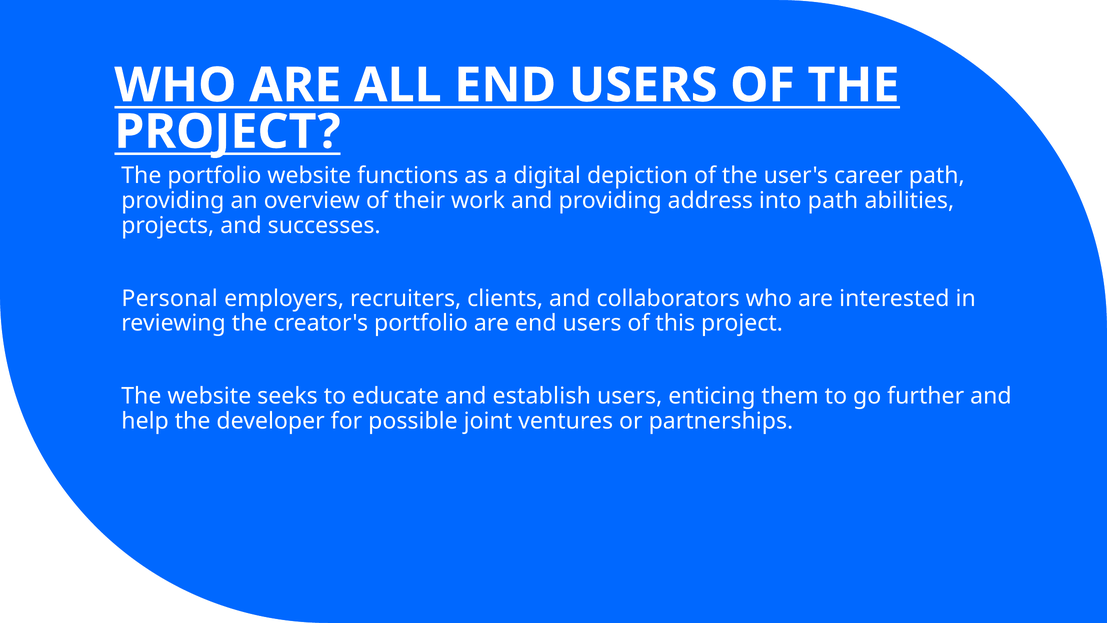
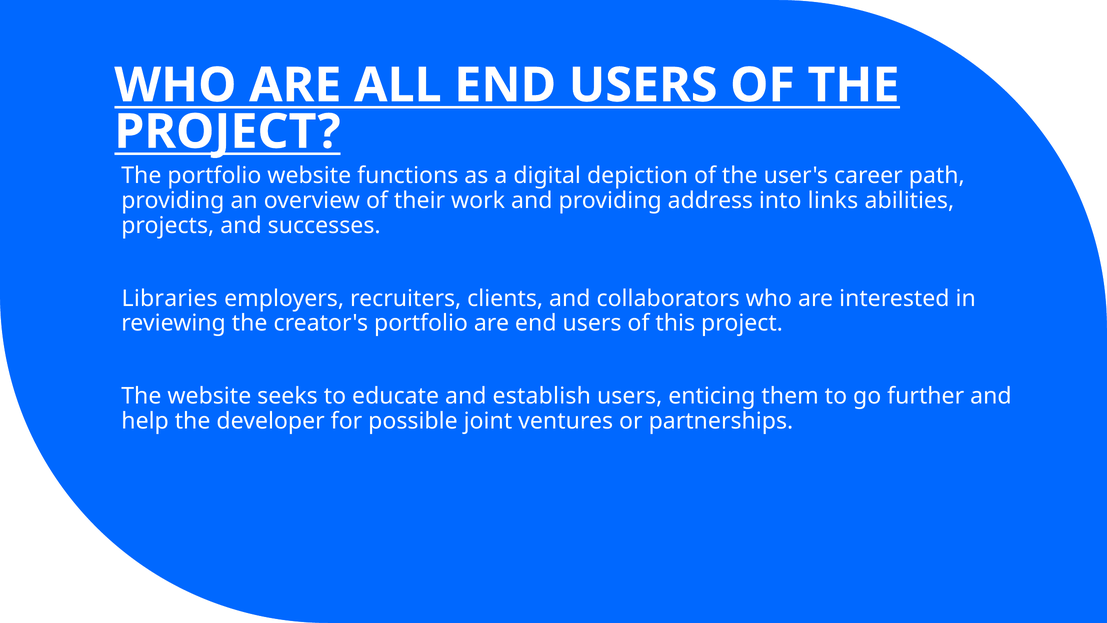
into path: path -> links (833, 200)
Personal: Personal -> Libraries (170, 298)
